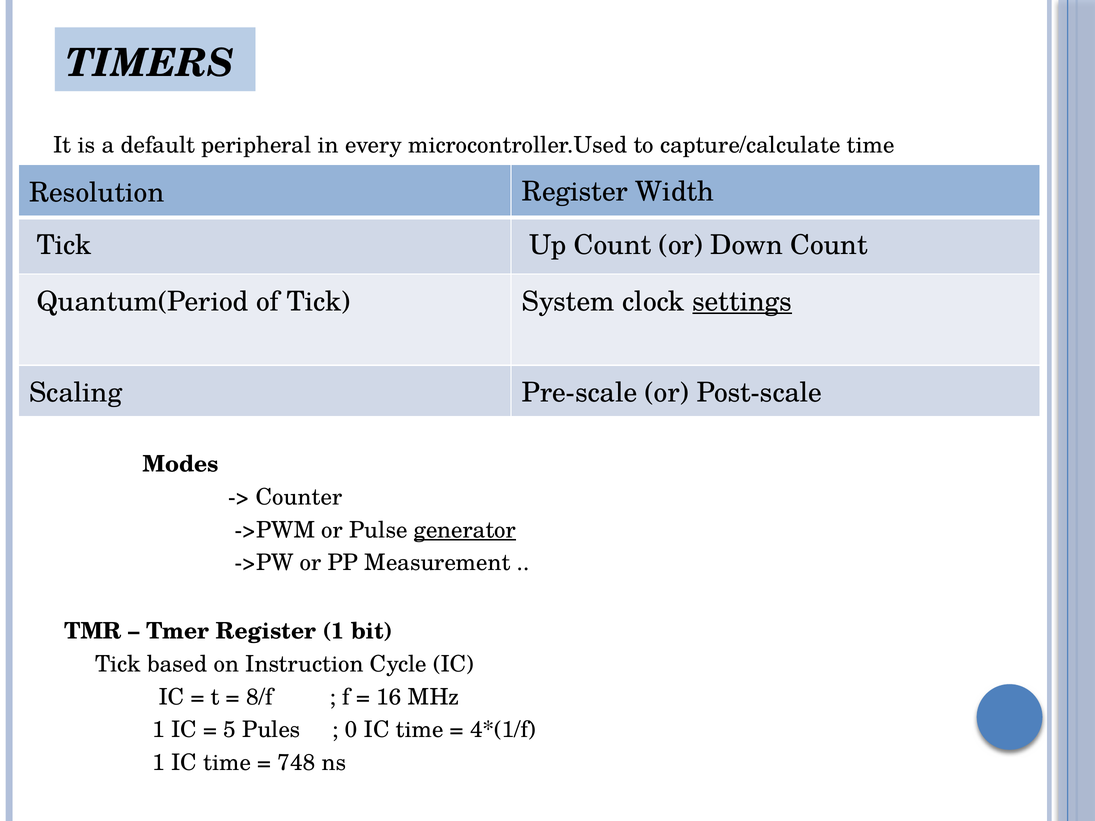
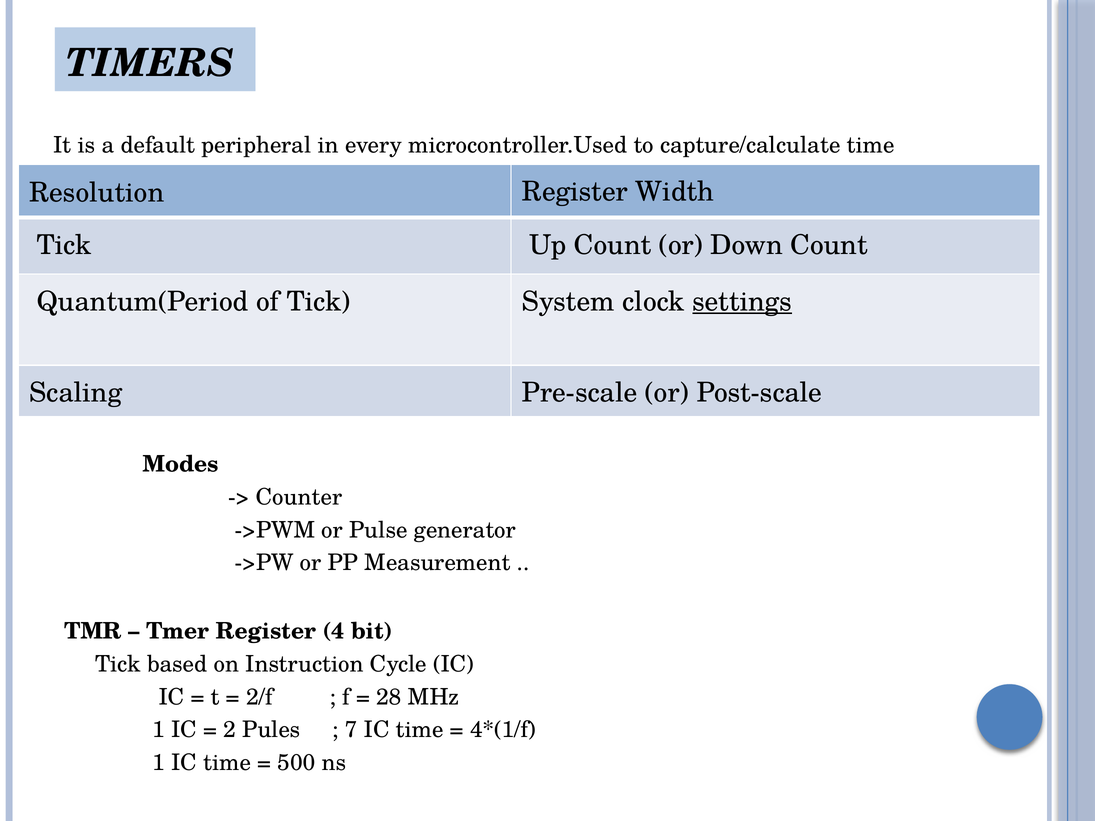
generator underline: present -> none (465, 530)
Register 1: 1 -> 4 (334, 632)
8/f: 8/f -> 2/f (259, 697)
16: 16 -> 28 (389, 697)
5: 5 -> 2 (230, 730)
0: 0 -> 7 (351, 730)
748: 748 -> 500 (296, 763)
